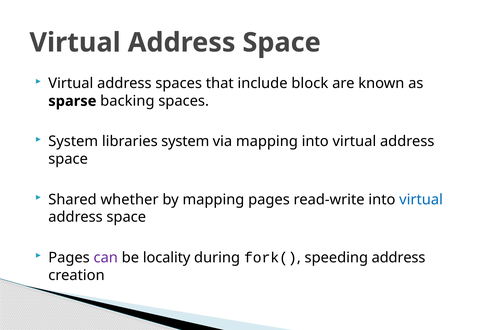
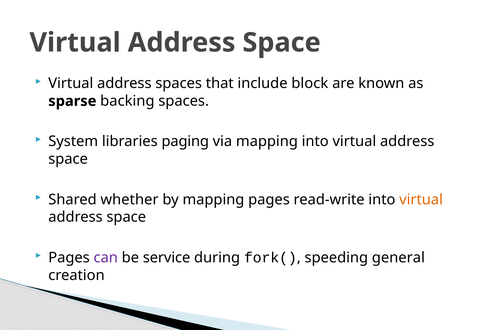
libraries system: system -> paging (185, 141)
virtual colour: blue -> orange (421, 200)
locality: locality -> service (167, 258)
speeding address: address -> general (398, 258)
